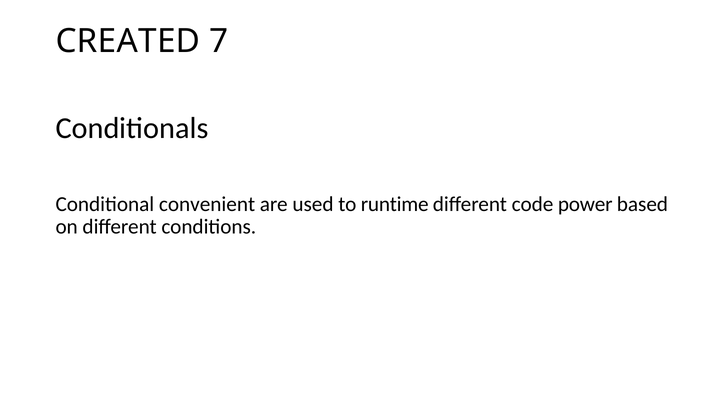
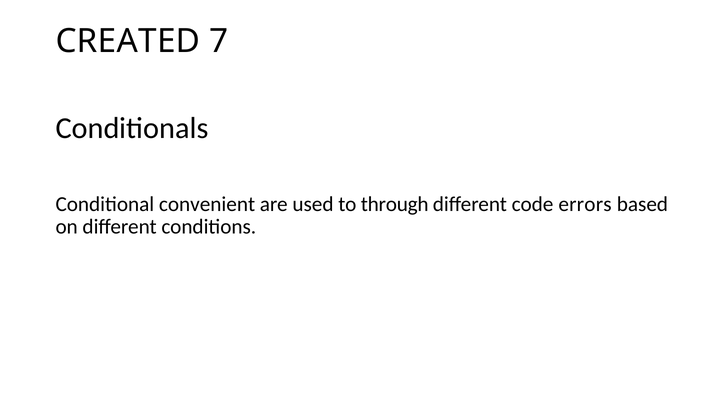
runtime: runtime -> through (395, 204)
power: power -> errors (585, 204)
